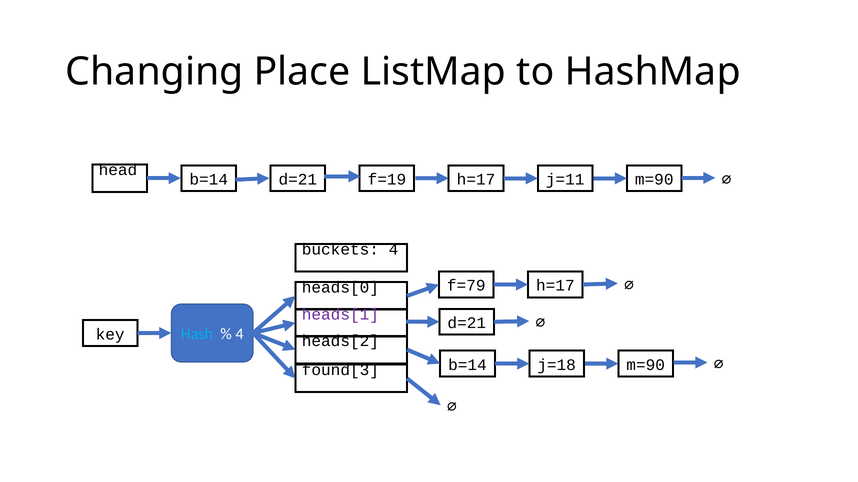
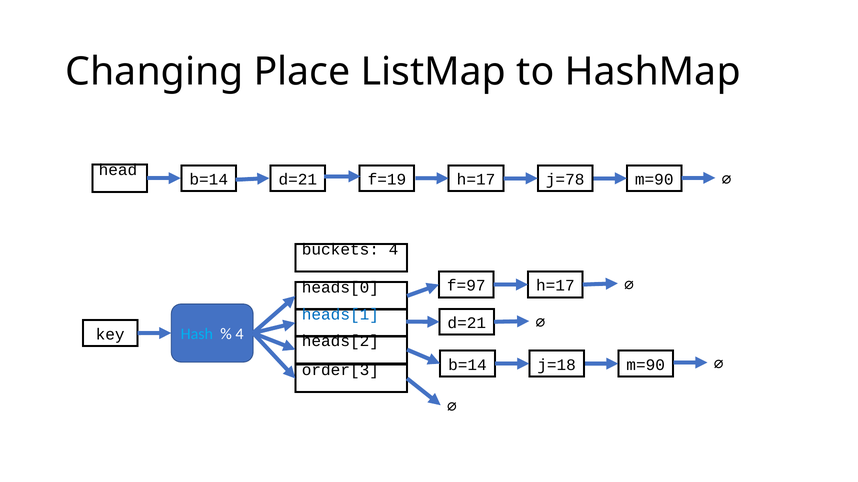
j=11: j=11 -> j=78 (565, 180)
f=79: f=79 -> f=97 (466, 286)
heads[1 colour: purple -> blue (340, 315)
found[3: found[3 -> order[3 (340, 370)
